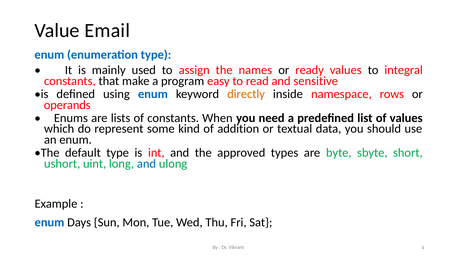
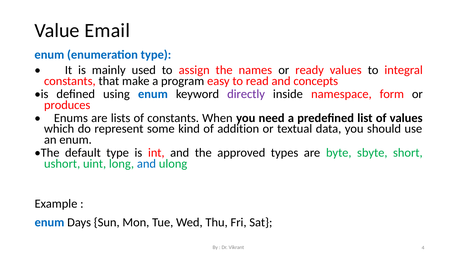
sensitive: sensitive -> concepts (316, 81)
directly colour: orange -> purple (246, 94)
rows: rows -> form (392, 94)
operands: operands -> produces (67, 105)
